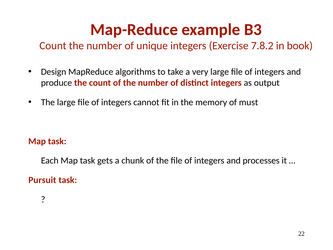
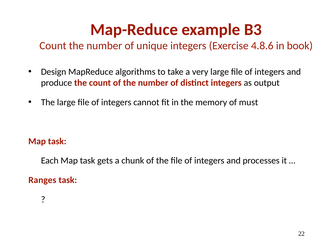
7.8.2: 7.8.2 -> 4.8.6 (262, 46)
Pursuit: Pursuit -> Ranges (42, 180)
